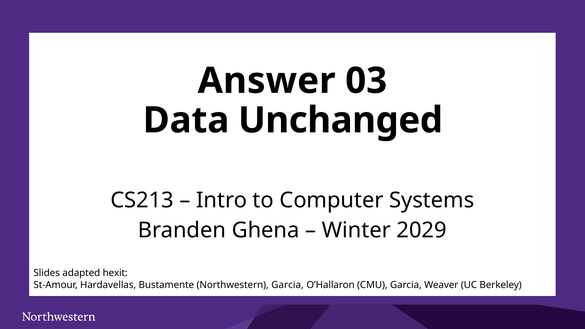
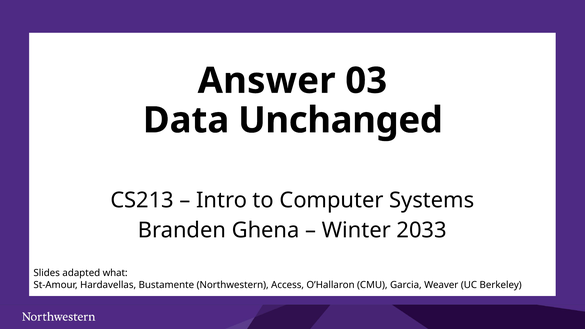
2029: 2029 -> 2033 (422, 230)
hexit: hexit -> what (115, 273)
Northwestern Garcia: Garcia -> Access (288, 285)
